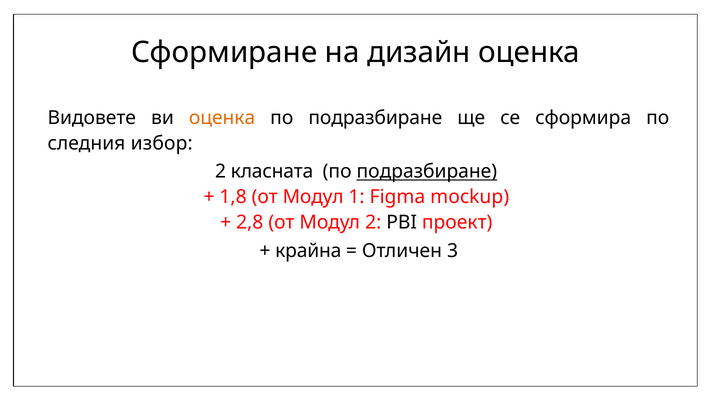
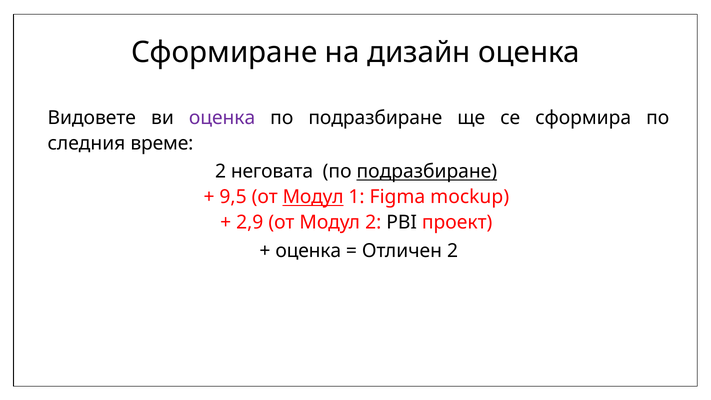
оценка colour: orange -> purple (222, 118)
избор: избор -> време (162, 143)
класната: класната -> неговата (272, 172)
1,8: 1,8 -> 9,5 (233, 197)
Модул underline: none -> present (313, 197)
2,8: 2,8 -> 2,9 (250, 223)
крайна: крайна -> оценка (308, 251)
Отличен 3: 3 -> 2 (453, 251)
